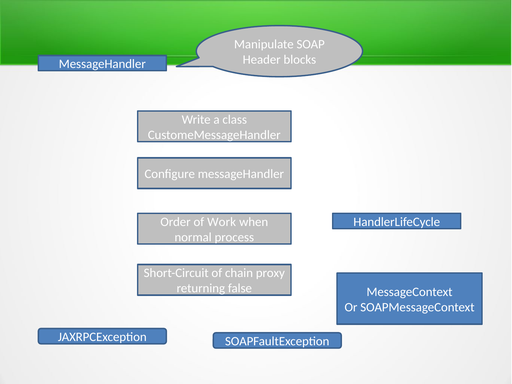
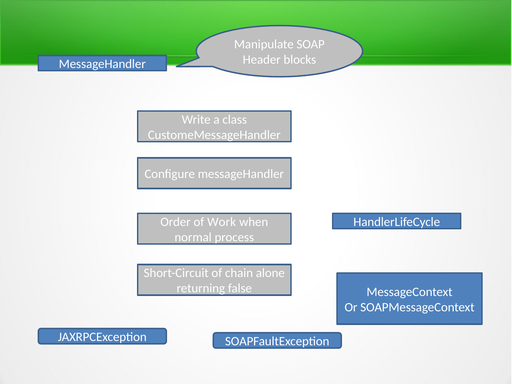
proxy: proxy -> alone (270, 273)
